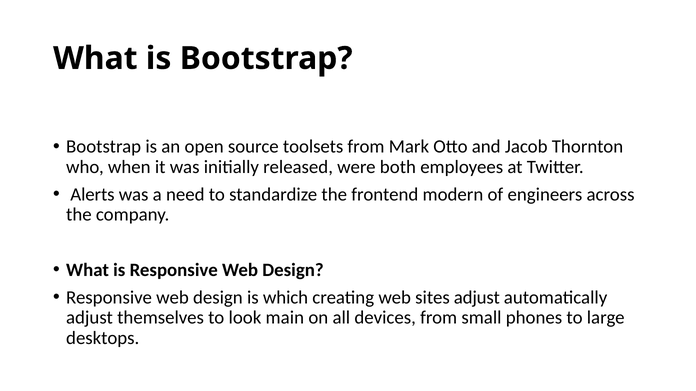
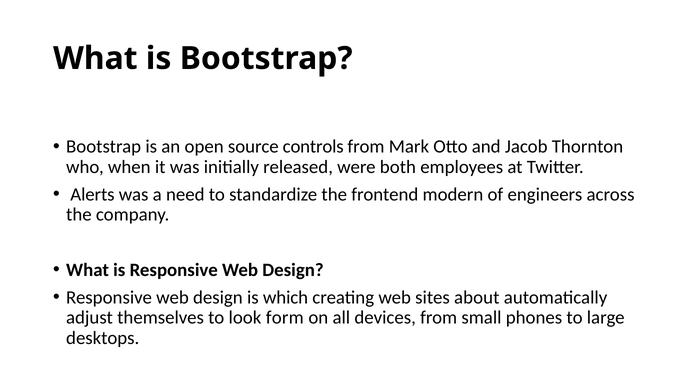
toolsets: toolsets -> controls (313, 147)
sites adjust: adjust -> about (477, 298)
main: main -> form (285, 318)
